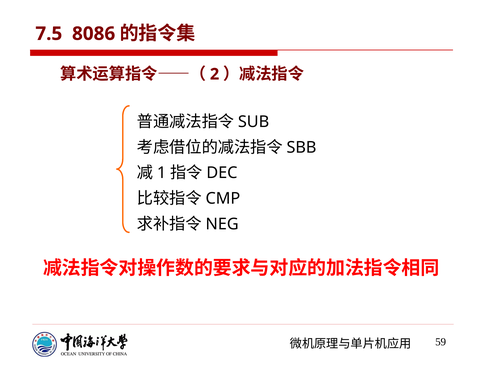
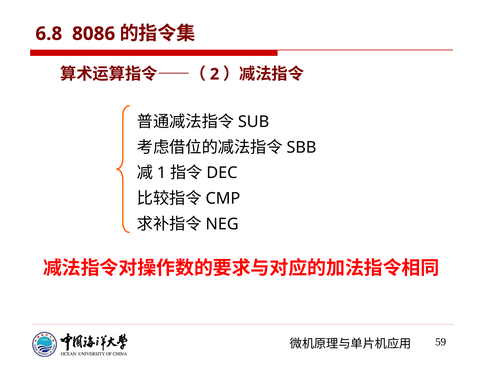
7.5: 7.5 -> 6.8 (49, 34)
